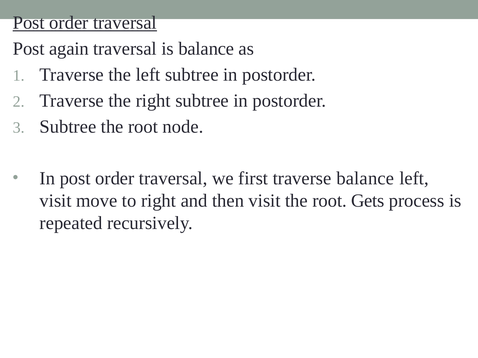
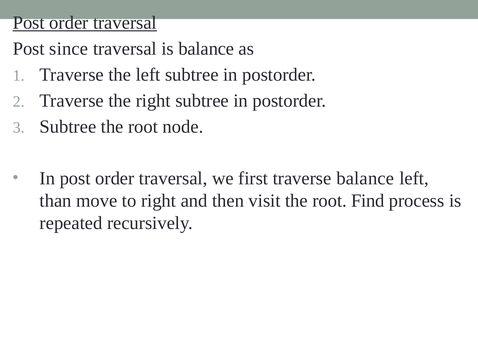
again: again -> since (69, 49)
visit: visit -> than (56, 201)
Gets: Gets -> Find (368, 201)
